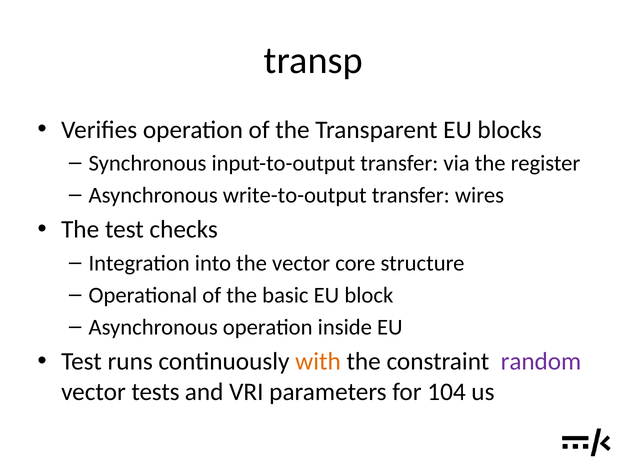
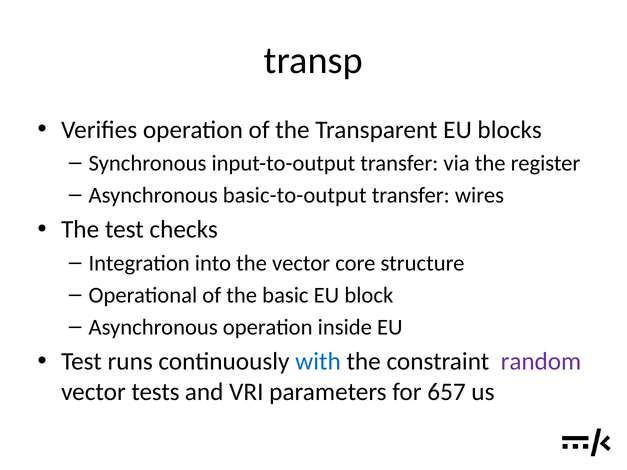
write-to-output: write-to-output -> basic-to-output (295, 195)
with colour: orange -> blue (318, 362)
104: 104 -> 657 (447, 392)
